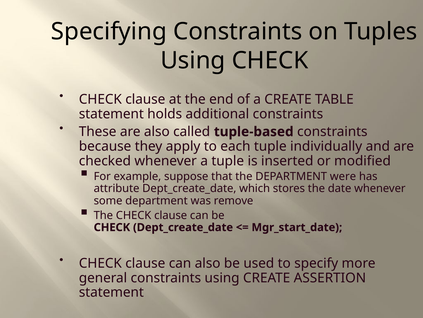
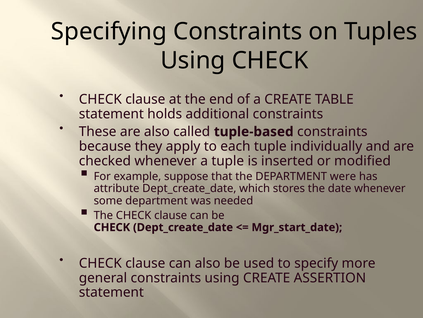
remove: remove -> needed (233, 200)
